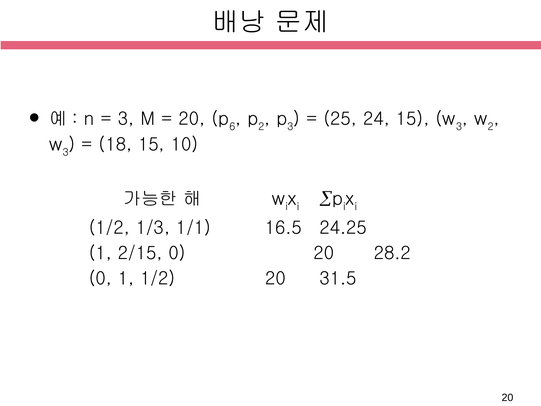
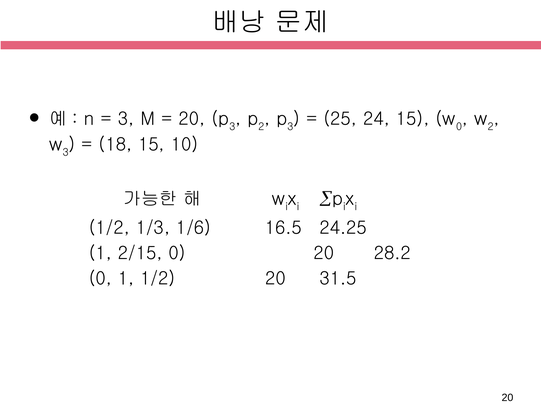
6: 6 -> 3 (232, 127)
3: 3 -> 0 (459, 127)
1/1: 1/1 -> 1/6 (194, 228)
